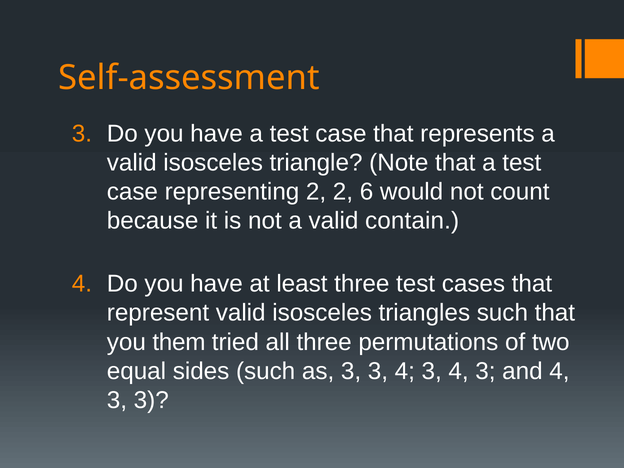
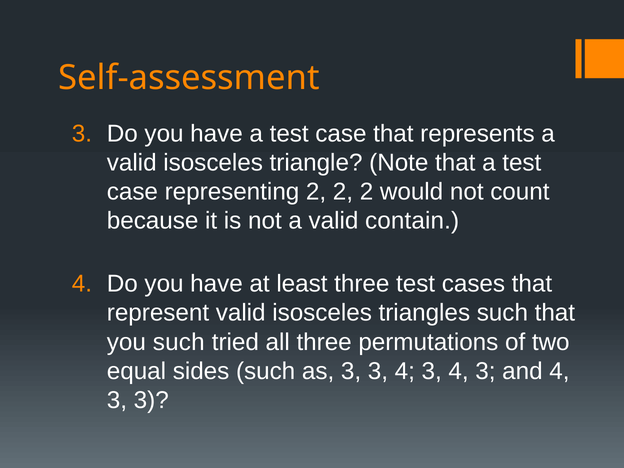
2 2 6: 6 -> 2 (367, 192)
you them: them -> such (179, 342)
